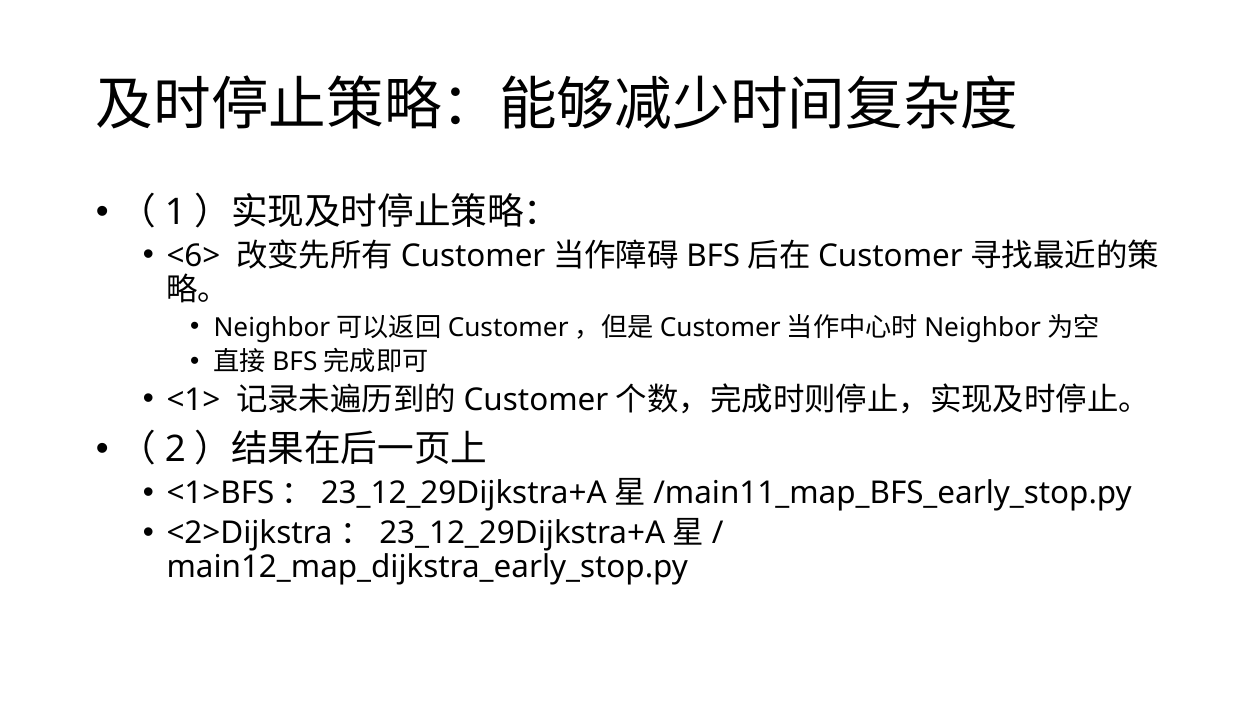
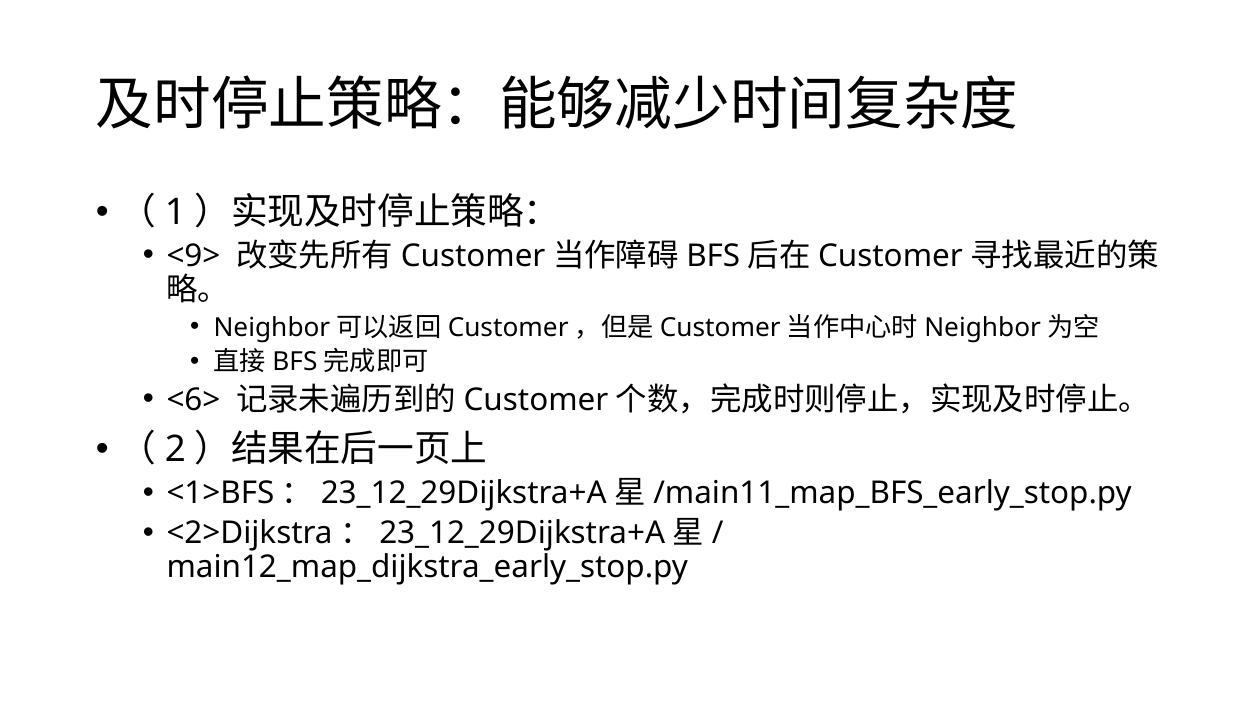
<6>: <6> -> <9> (193, 256)
<1>: <1> -> <6> (193, 400)
